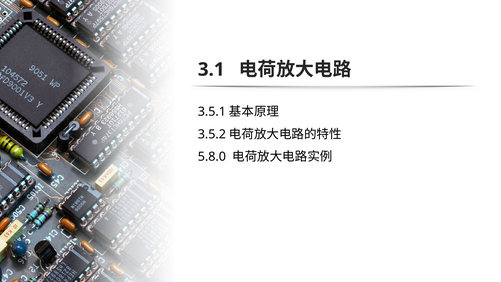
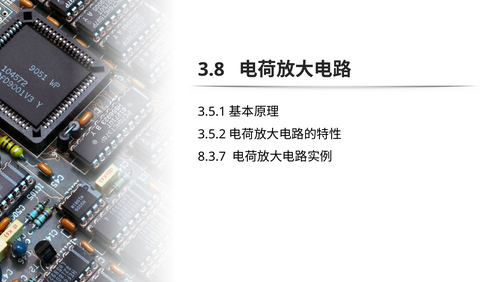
3.1: 3.1 -> 3.8 (211, 69)
5.8.0: 5.8.0 -> 8.3.7 (212, 157)
